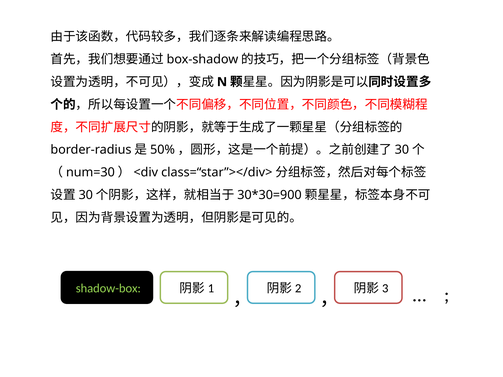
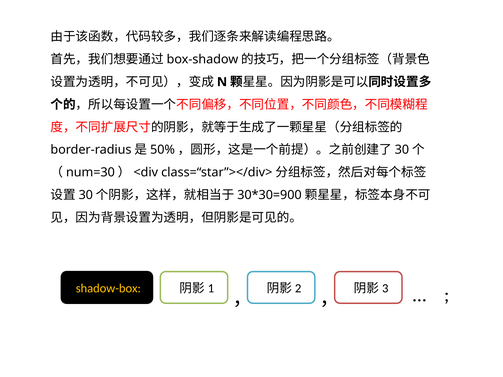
shadow-box colour: light green -> yellow (108, 288)
